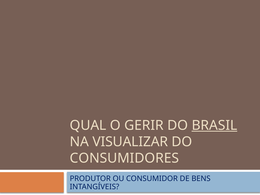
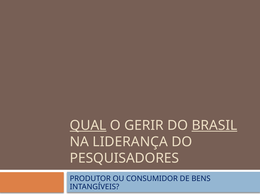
QUAL underline: none -> present (88, 125)
VISUALIZAR: VISUALIZAR -> LIDERANÇA (130, 142)
CONSUMIDORES: CONSUMIDORES -> PESQUISADORES (124, 158)
